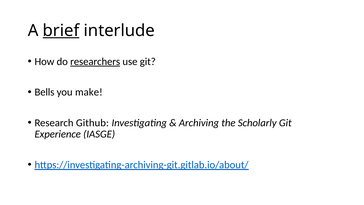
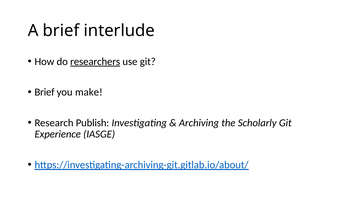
brief underline: present -> none (61, 31)
Bells: Bells -> Brief (45, 92)
Github: Github -> Publish (93, 123)
